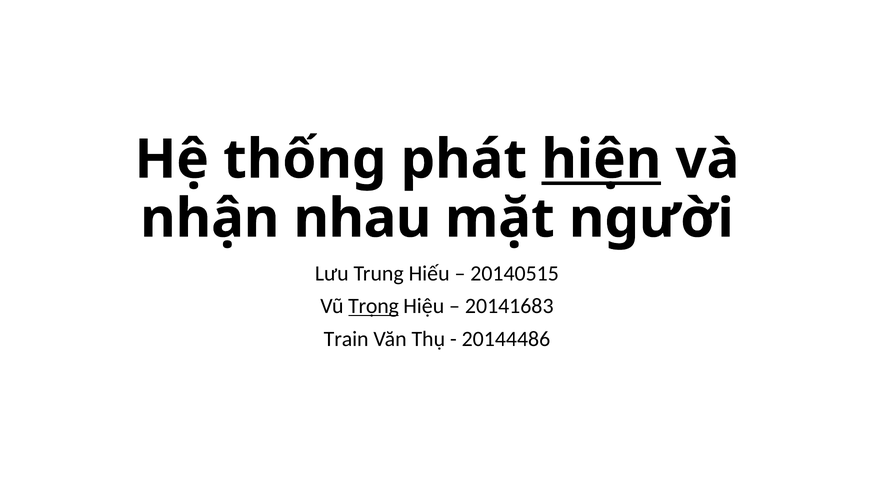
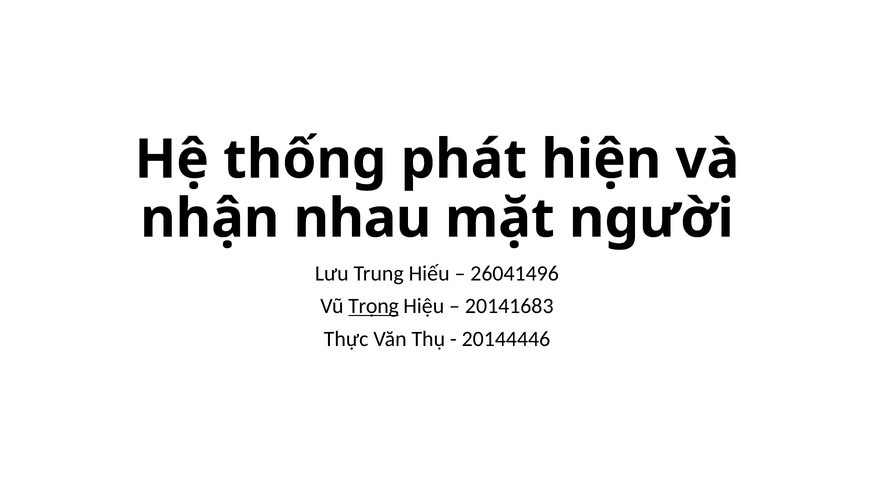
hiện underline: present -> none (601, 159)
20140515: 20140515 -> 26041496 (515, 273)
Train: Train -> Thực (346, 339)
20144486: 20144486 -> 20144446 (506, 339)
